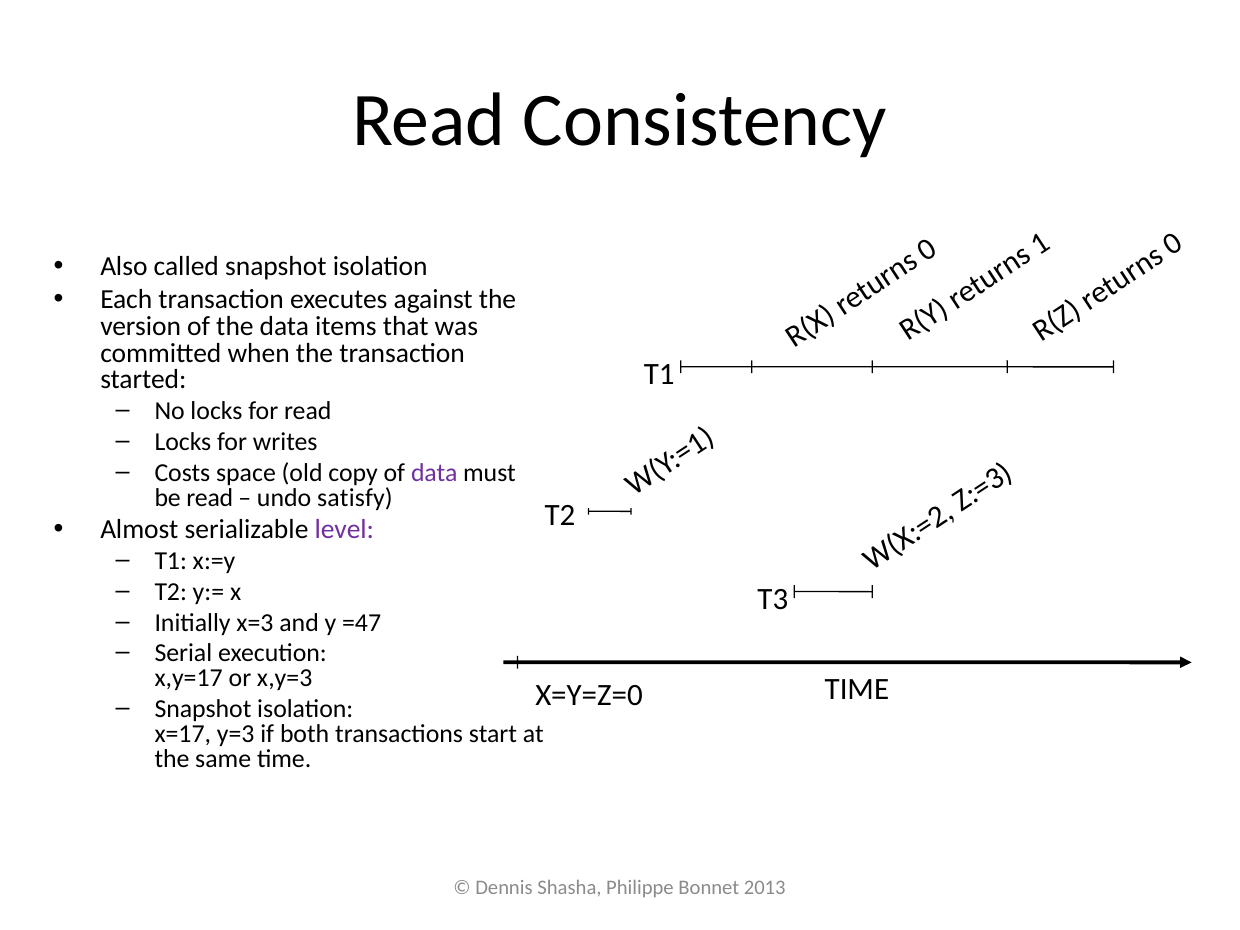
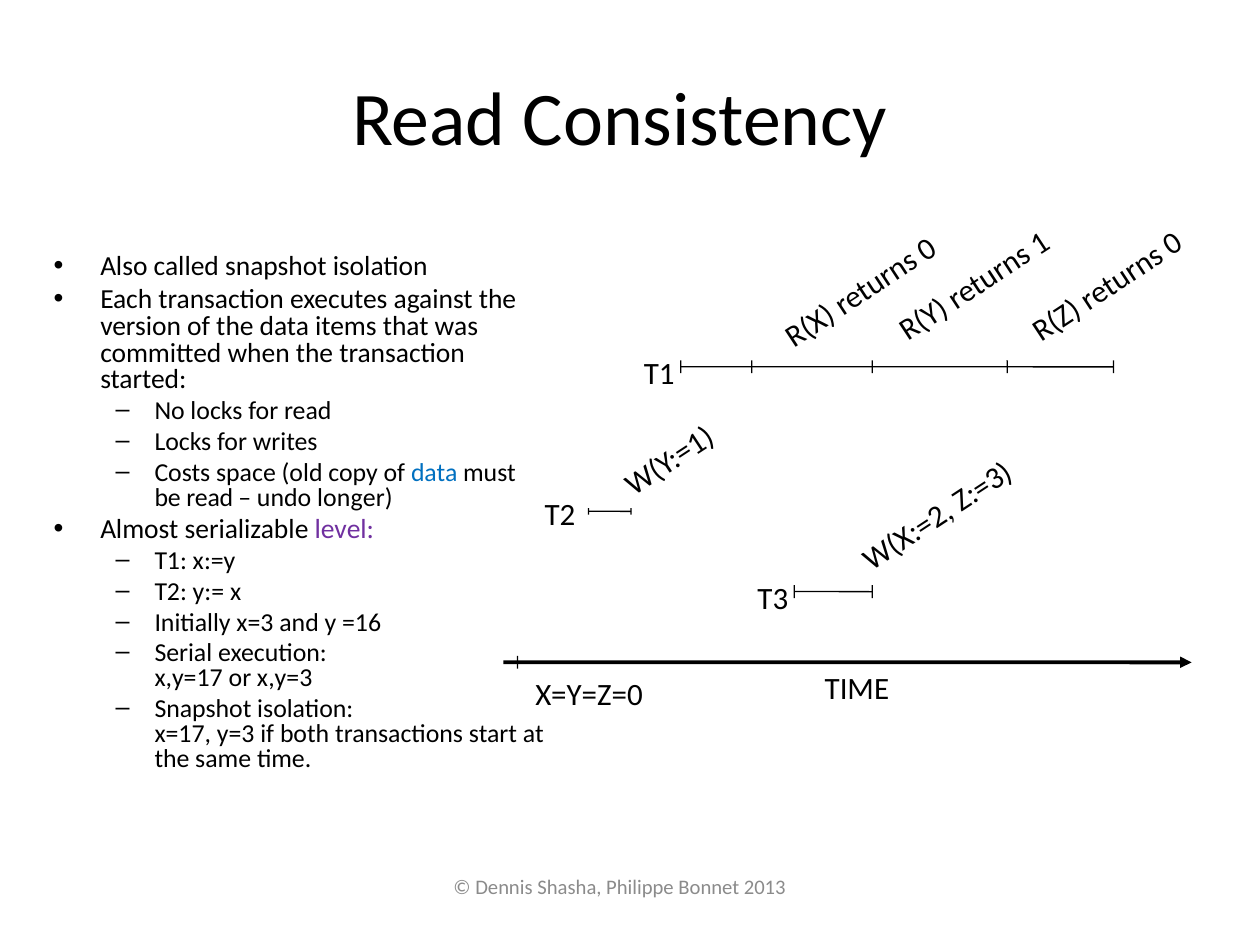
data colour: purple -> blue (434, 473)
satisfy: satisfy -> longer (355, 498)
=47: =47 -> =16 (362, 623)
